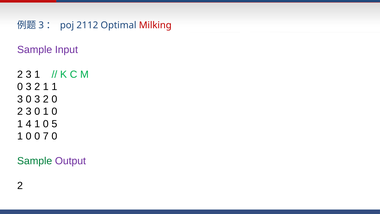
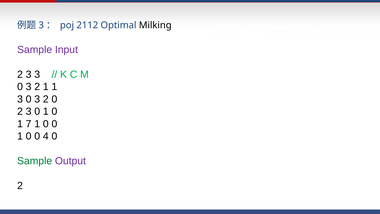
Milking colour: red -> black (155, 25)
3 1: 1 -> 3 (37, 74)
4: 4 -> 7 (29, 124)
5: 5 -> 0 (54, 124)
7: 7 -> 4 (46, 136)
